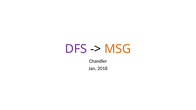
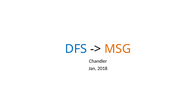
DFS colour: purple -> blue (76, 49)
